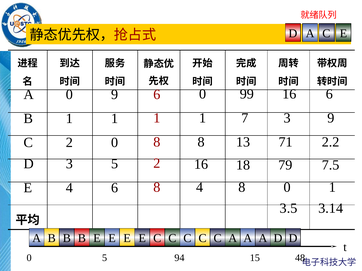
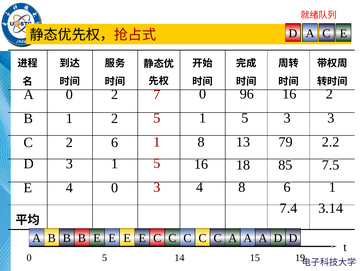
99: 99 -> 96 (247, 94)
16 6: 6 -> 2 (329, 94)
0 9: 9 -> 2 (115, 95)
A 6: 6 -> 7 (157, 95)
1 7: 7 -> 5 (245, 118)
3 9: 9 -> 3 (331, 118)
1: 1 -> 2 (115, 119)
B 1: 1 -> 5 (157, 118)
71: 71 -> 79 (286, 142)
2 0: 0 -> 6 (115, 143)
C 8: 8 -> 1 (157, 142)
3 5: 5 -> 1 (115, 164)
D 2: 2 -> 5 (157, 163)
79: 79 -> 85 (285, 165)
4 8 0: 0 -> 6 (287, 188)
4 6: 6 -> 0 (115, 188)
E 8: 8 -> 3 (157, 188)
3.5: 3.5 -> 7.4 (289, 209)
94: 94 -> 14 (179, 258)
48: 48 -> 19 (300, 258)
